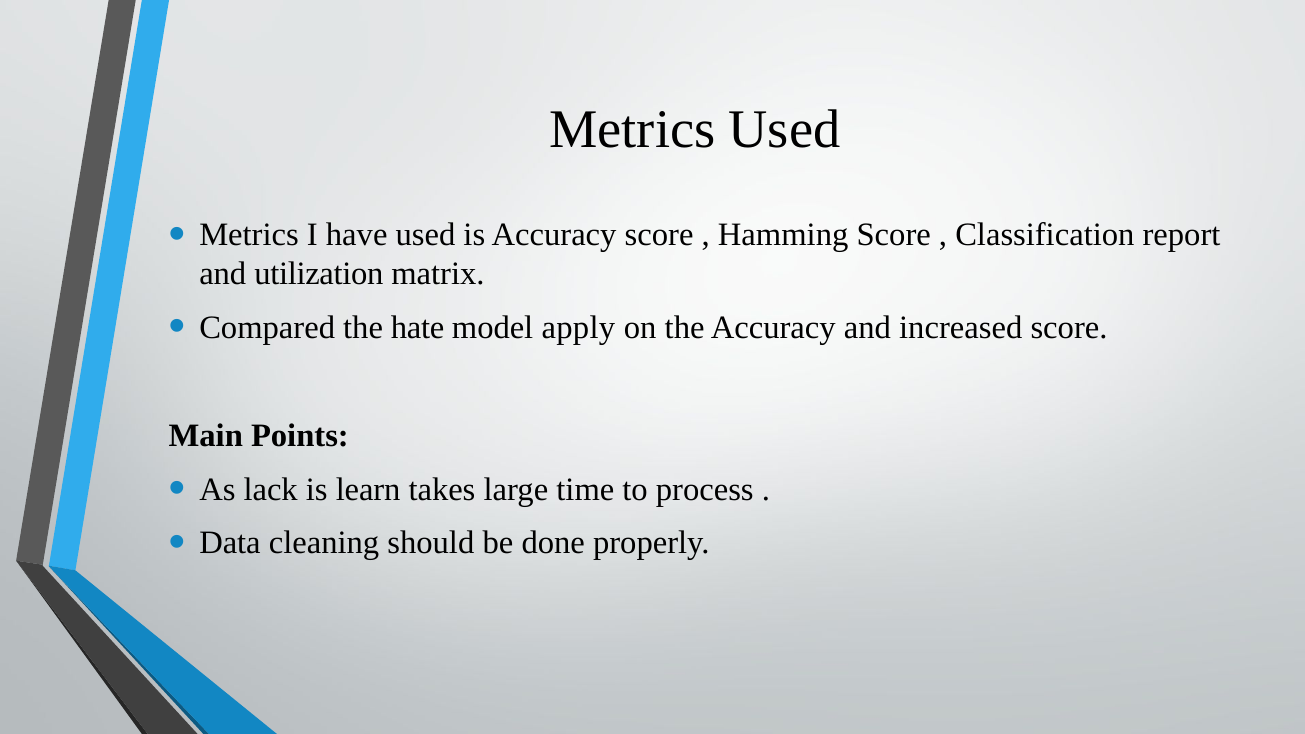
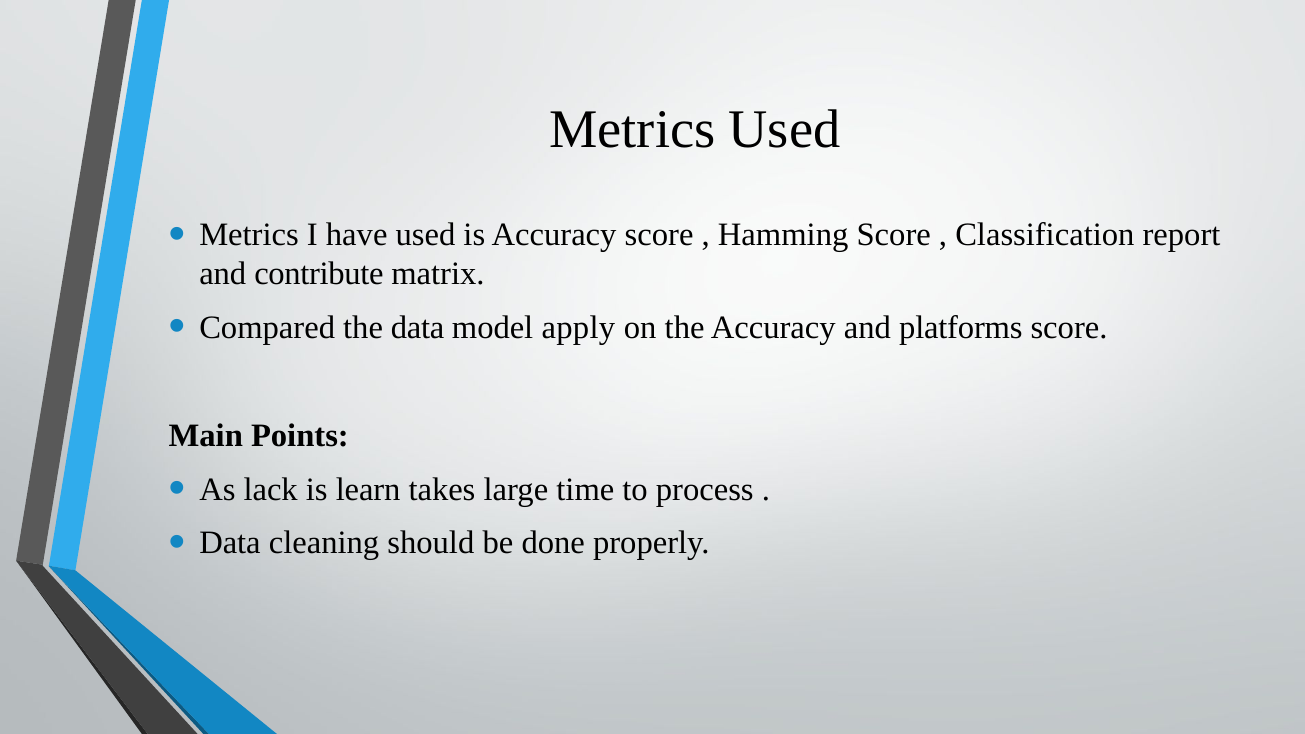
utilization: utilization -> contribute (319, 274)
the hate: hate -> data (418, 328)
increased: increased -> platforms (961, 328)
